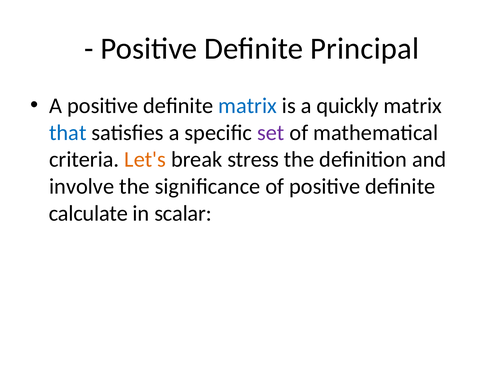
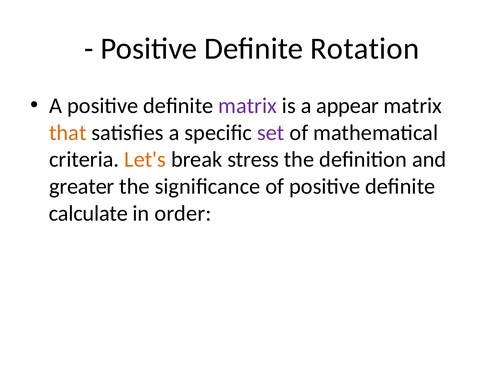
Principal: Principal -> Rotation (365, 49)
matrix colour: blue -> purple (248, 106)
quickly: quickly -> appear (348, 106)
that colour: blue -> orange (68, 133)
involve: involve -> greater (82, 186)
scalar: scalar -> order (183, 213)
